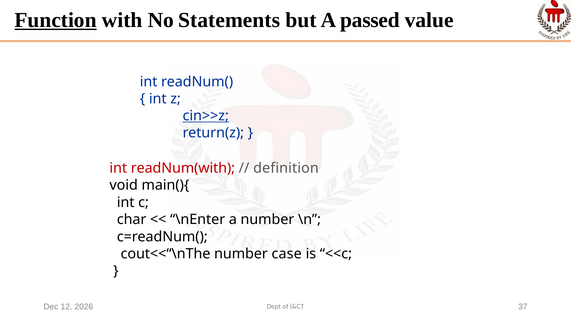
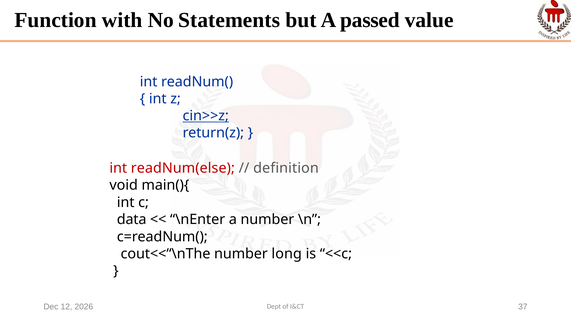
Function underline: present -> none (56, 20)
readNum(with: readNum(with -> readNum(else (183, 168)
char: char -> data (132, 220)
case: case -> long (287, 254)
